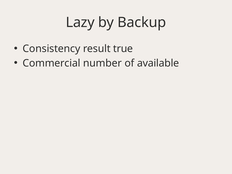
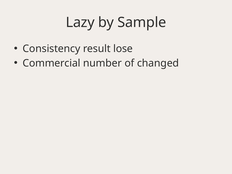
Backup: Backup -> Sample (142, 22)
true: true -> lose (123, 49)
available: available -> changed (158, 63)
